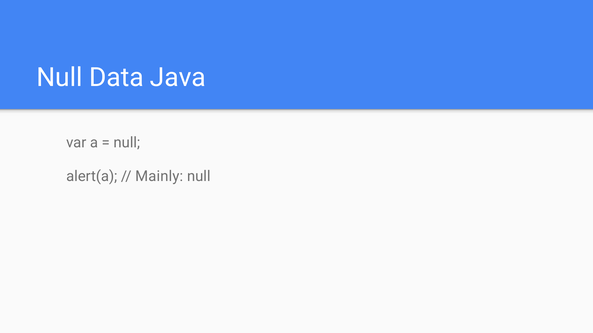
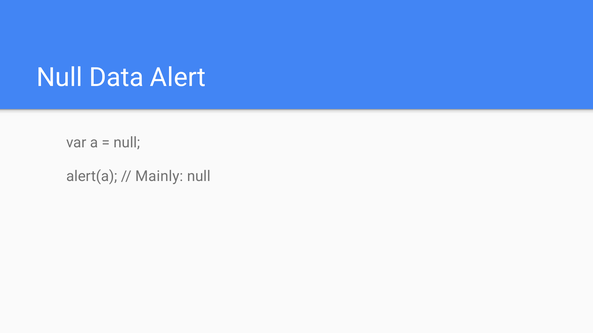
Java: Java -> Alert (178, 78)
